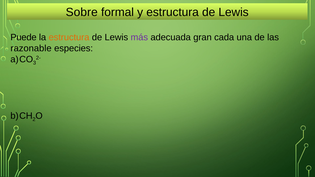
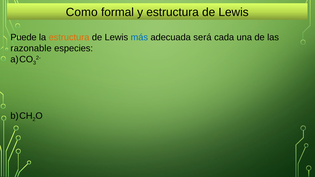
Sobre: Sobre -> Como (82, 12)
más colour: purple -> blue (139, 37)
gran: gran -> será (202, 37)
